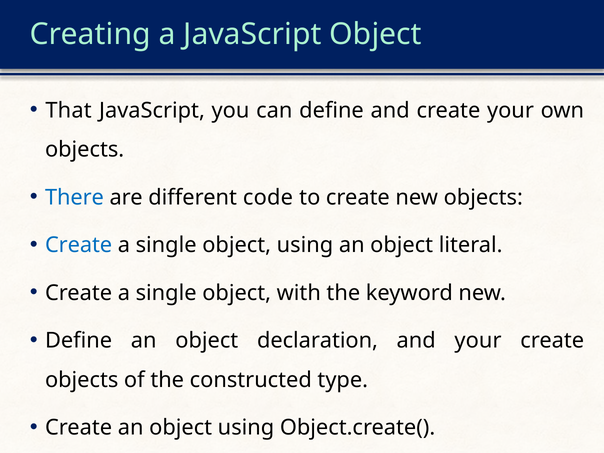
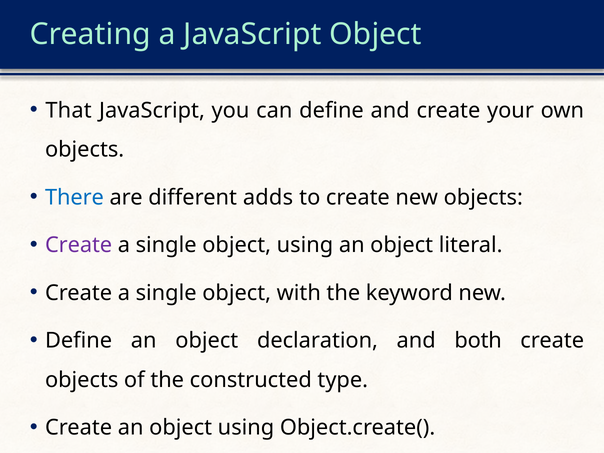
code: code -> adds (268, 197)
Create colour: blue -> purple (79, 245)
and your: your -> both (478, 341)
